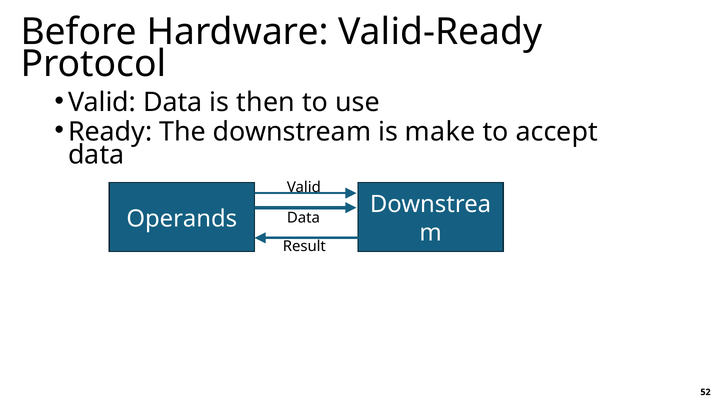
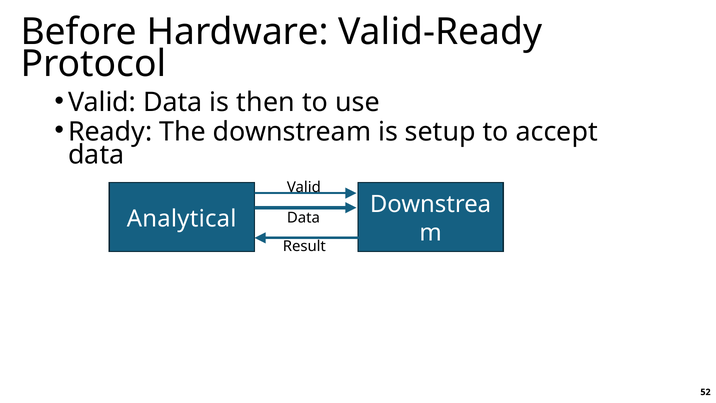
make: make -> setup (440, 132)
Operands: Operands -> Analytical (182, 219)
